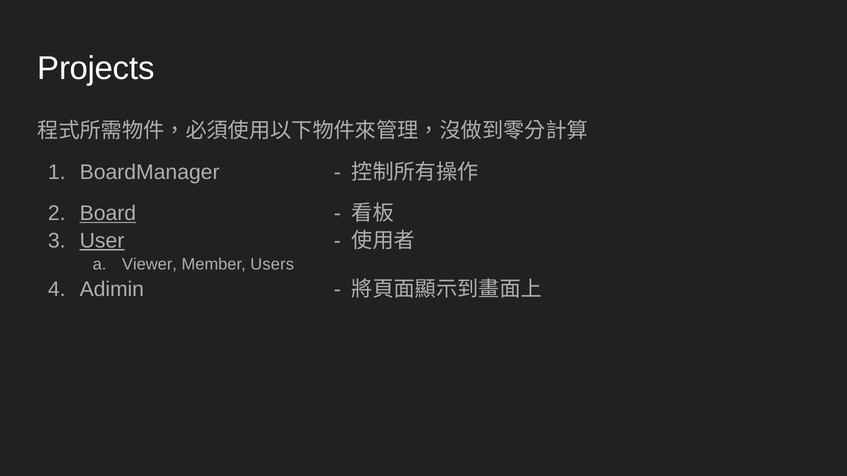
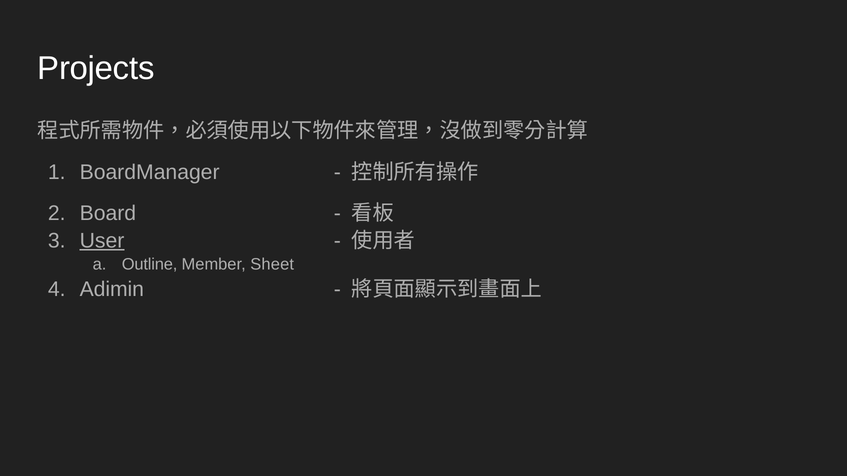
Board underline: present -> none (108, 214)
Viewer: Viewer -> Outline (150, 265)
Users: Users -> Sheet (272, 265)
